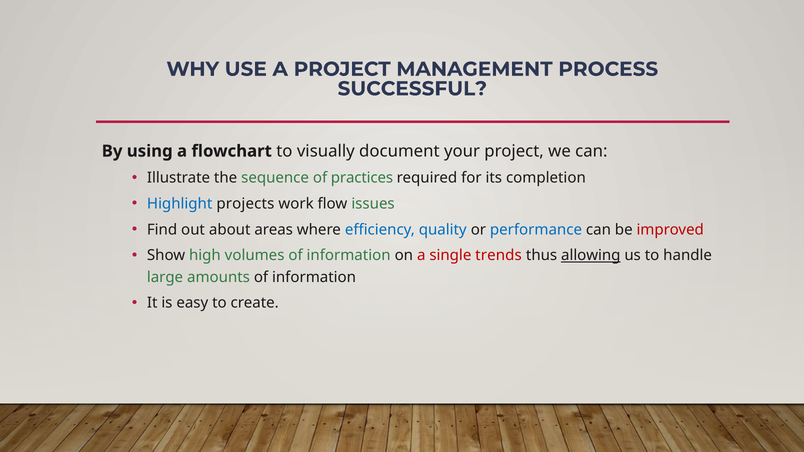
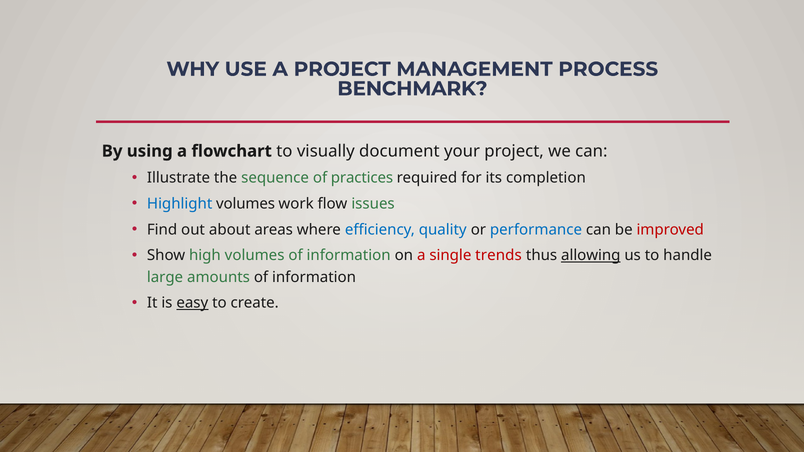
SUCCESSFUL: SUCCESSFUL -> BENCHMARK (412, 89)
Highlight projects: projects -> volumes (246, 204)
easy underline: none -> present (192, 303)
